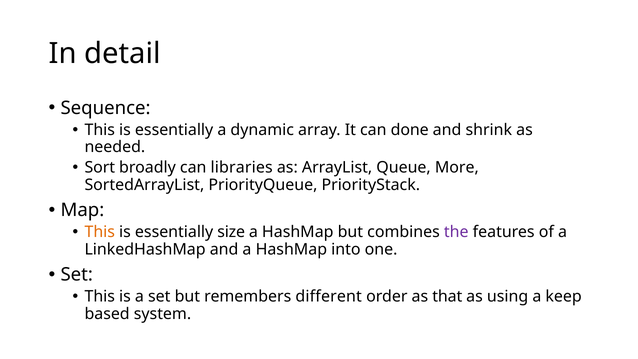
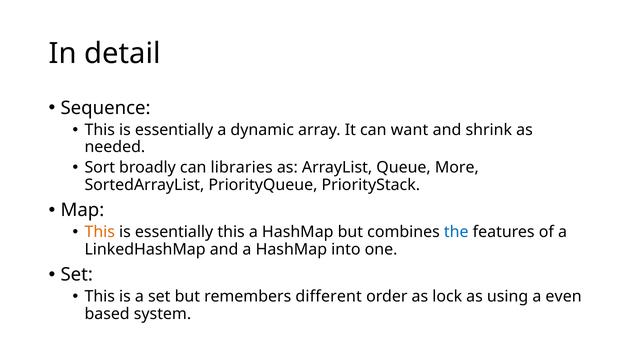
done: done -> want (410, 130)
essentially size: size -> this (231, 232)
the colour: purple -> blue (456, 232)
that: that -> lock (447, 297)
keep: keep -> even (564, 297)
